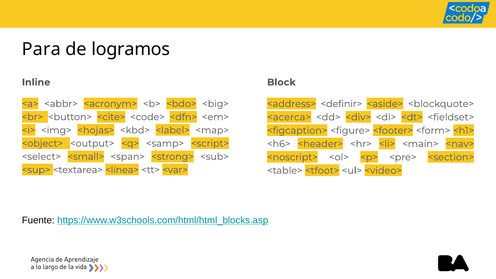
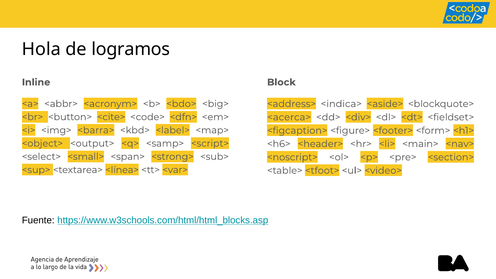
Para: Para -> Hola (41, 49)
<definir>: <definir> -> <indica> (341, 104)
<hojas>: <hojas> -> <barra> (96, 130)
